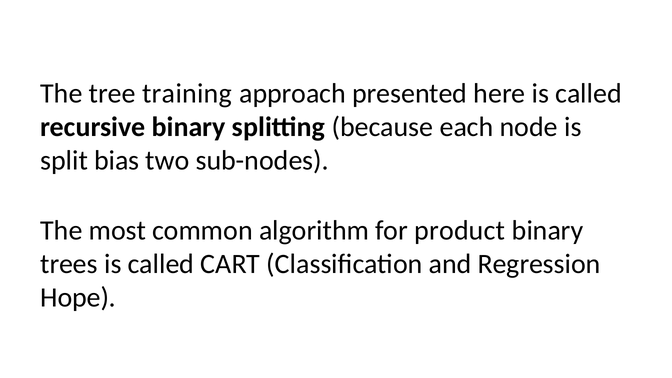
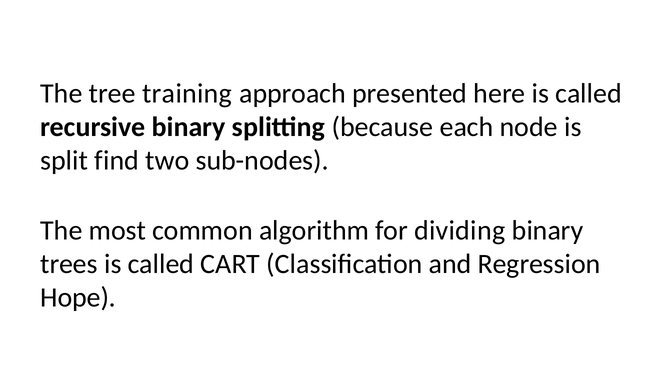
bias: bias -> find (117, 161)
product: product -> dividing (460, 231)
